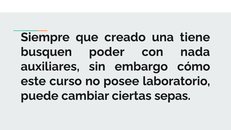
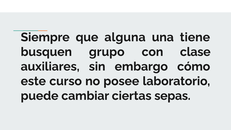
creado: creado -> alguna (125, 37)
poder: poder -> grupo (107, 52)
nada: nada -> clase (195, 52)
